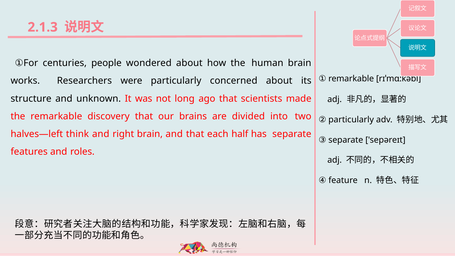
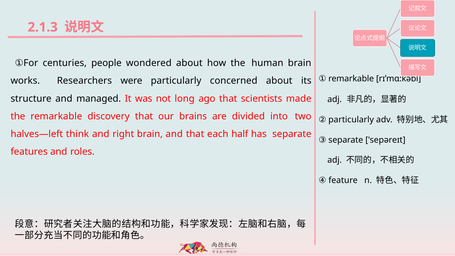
unknown: unknown -> managed (99, 99)
